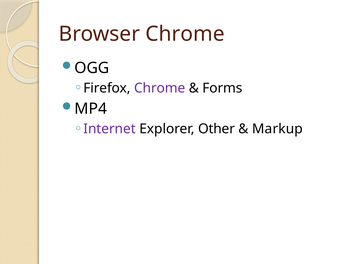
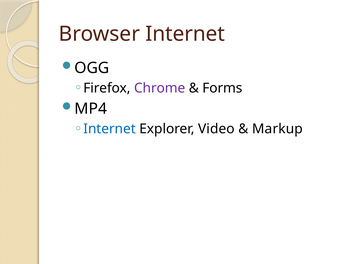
Browser Chrome: Chrome -> Internet (185, 34)
Internet colour: purple -> blue (110, 129)
Other: Other -> Video (216, 129)
